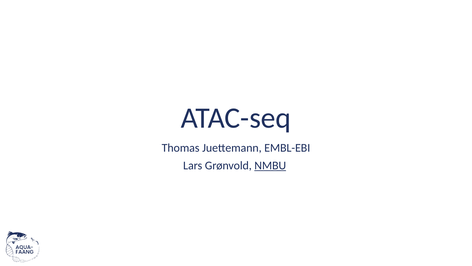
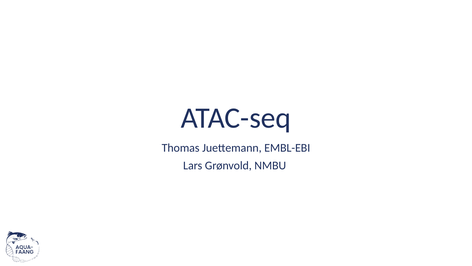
NMBU underline: present -> none (270, 165)
